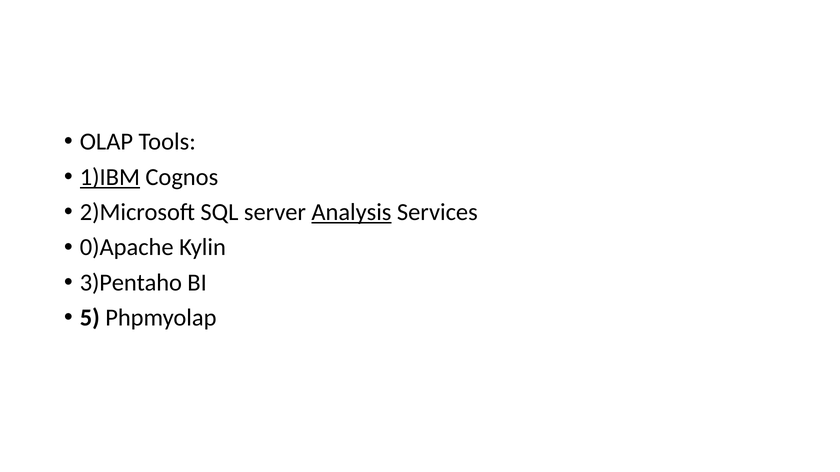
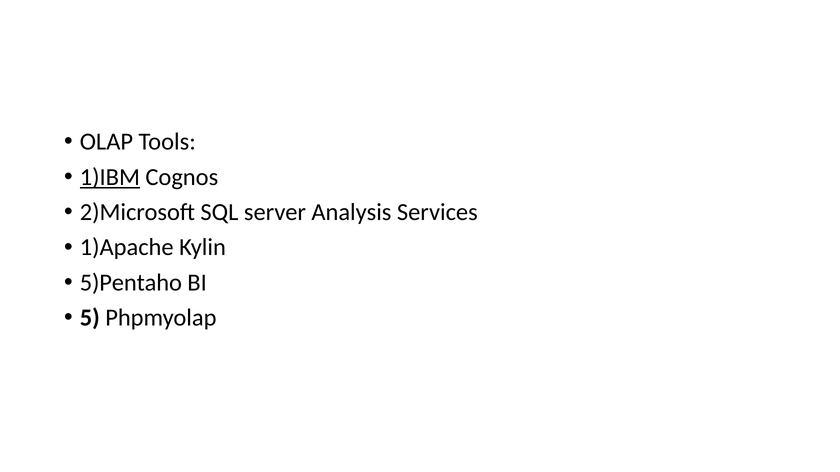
Analysis underline: present -> none (351, 212)
0)Apache: 0)Apache -> 1)Apache (127, 248)
3)Pentaho: 3)Pentaho -> 5)Pentaho (131, 283)
